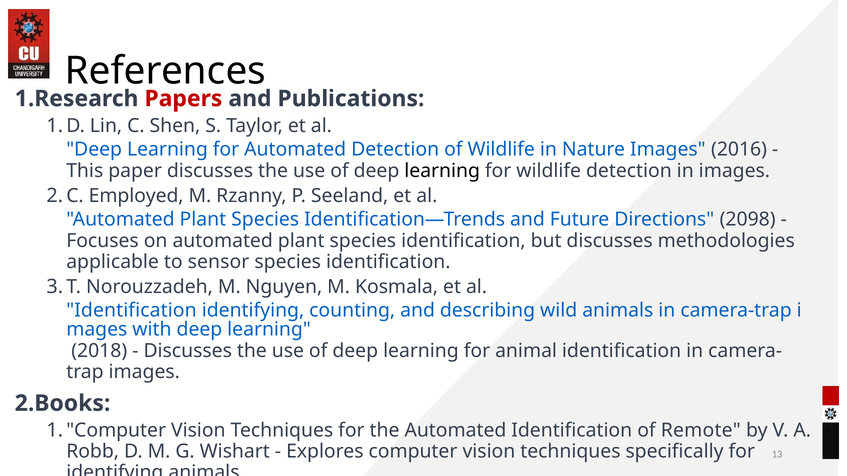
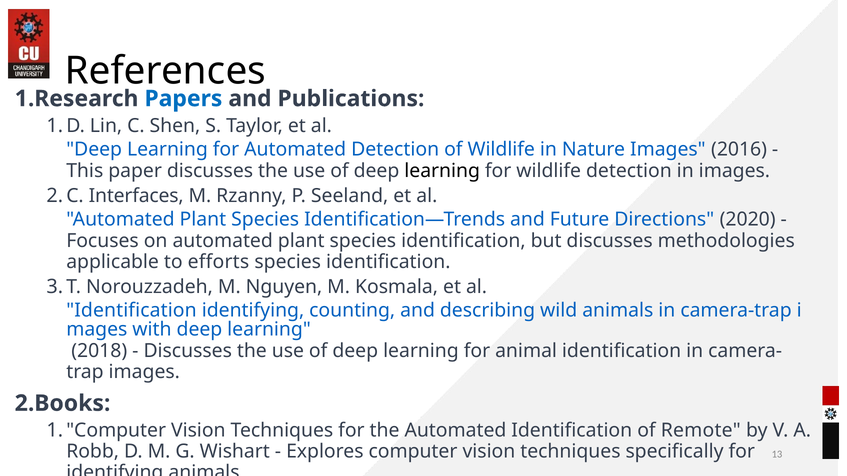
Papers colour: red -> blue (183, 99)
Employed: Employed -> Interfaces (136, 196)
2098: 2098 -> 2020 (748, 219)
sensor: sensor -> efforts (218, 262)
